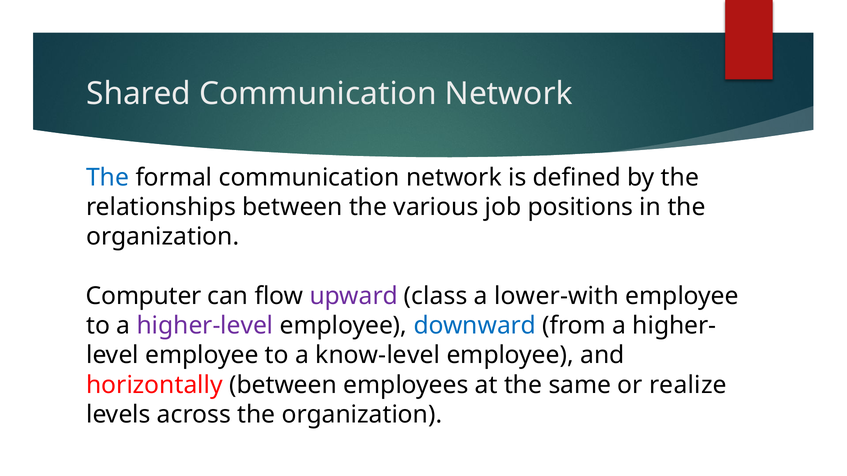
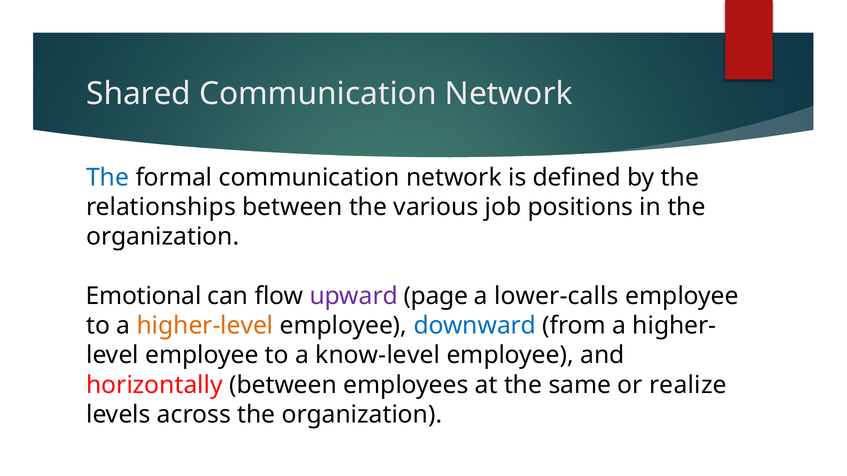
Computer: Computer -> Emotional (144, 296)
class: class -> page (436, 296)
lower-with: lower-with -> lower-calls (556, 296)
higher-level colour: purple -> orange (205, 326)
